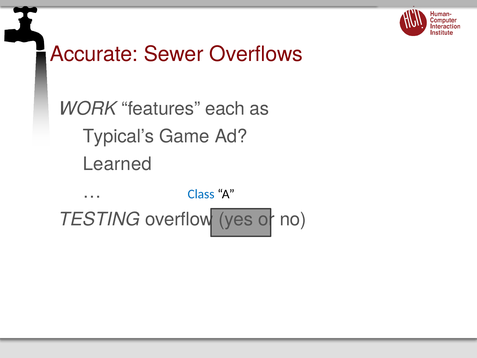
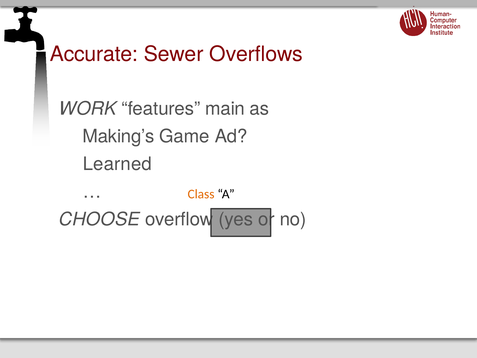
each: each -> main (225, 109)
Typical’s: Typical’s -> Making’s (118, 136)
Class colour: blue -> orange (201, 194)
TESTING: TESTING -> CHOOSE (99, 219)
